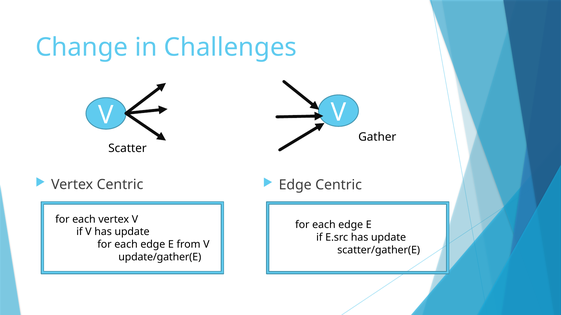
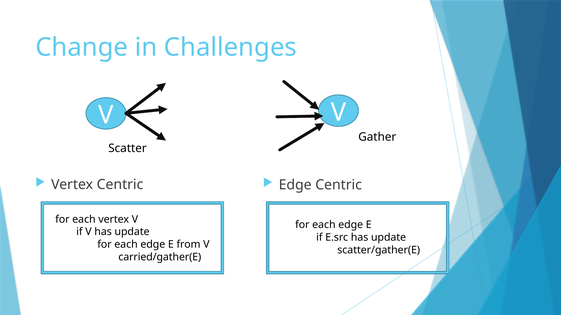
update/gather(E: update/gather(E -> carried/gather(E (160, 258)
